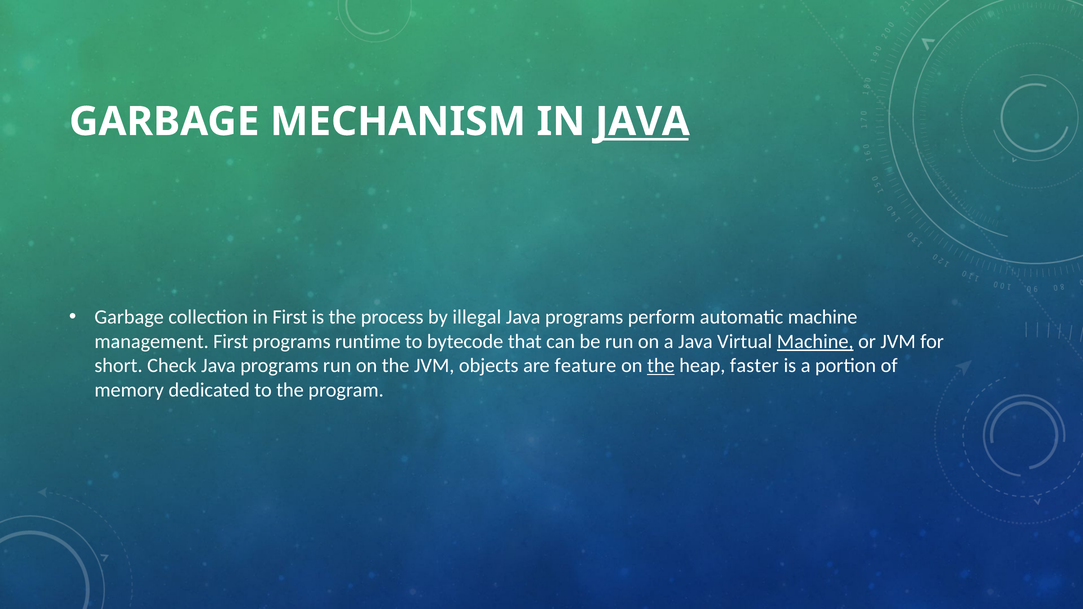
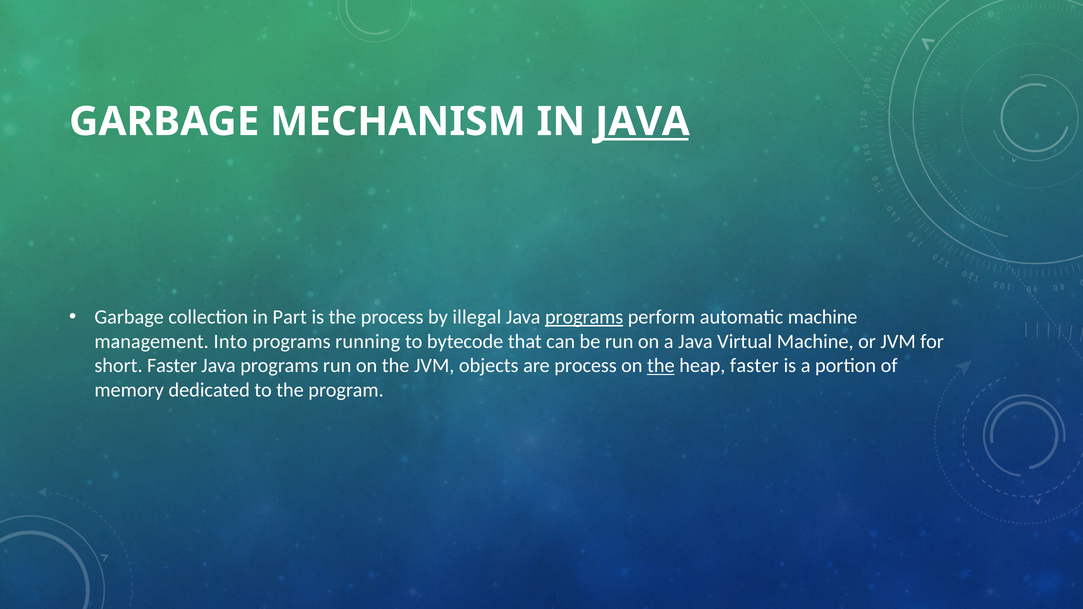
in First: First -> Part (290, 317)
programs underline: none -> present (584, 317)
management First: First -> Into (231, 342)
runtime: runtime -> running (368, 342)
Machine underline: present -> none (815, 342)
short Check: Check -> Faster (172, 366)
are feature: feature -> process (586, 366)
